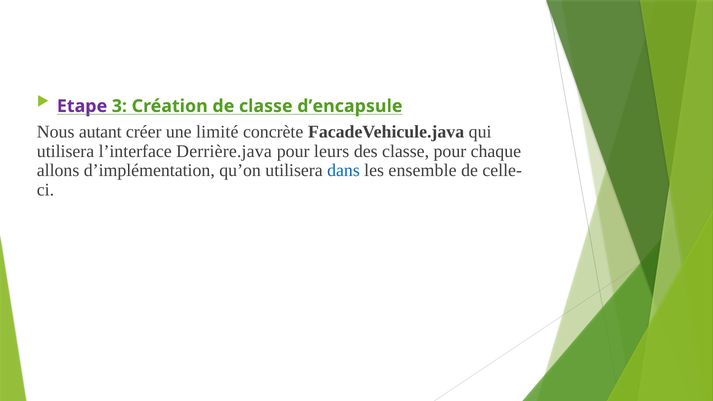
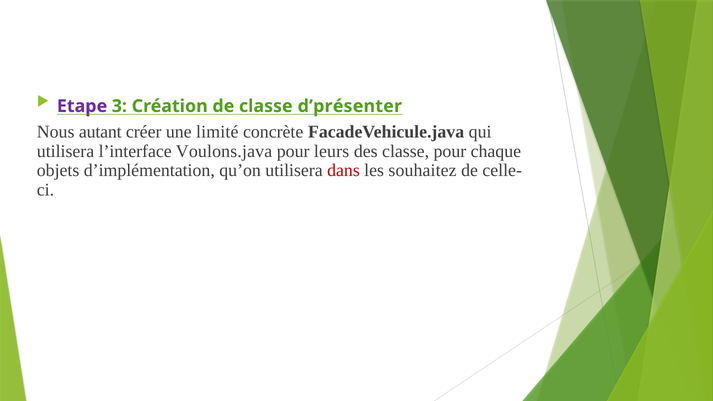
d’encapsule: d’encapsule -> d’présenter (350, 106)
Derrière.java: Derrière.java -> Voulons.java (224, 151)
allons: allons -> objets (58, 171)
dans colour: blue -> red (343, 171)
ensemble: ensemble -> souhaitez (423, 171)
